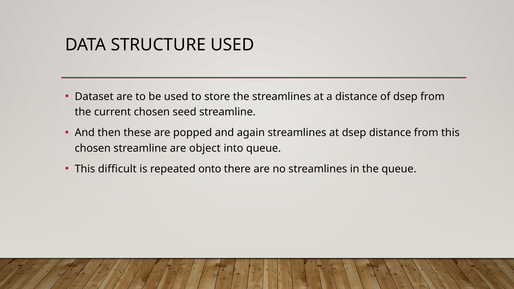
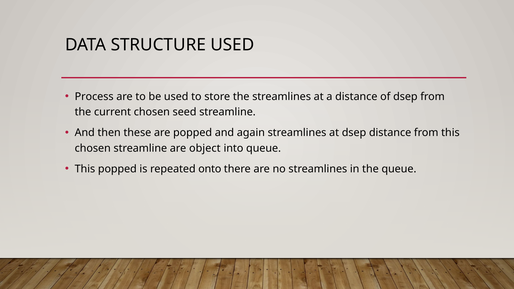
Dataset: Dataset -> Process (94, 97)
This difficult: difficult -> popped (117, 169)
